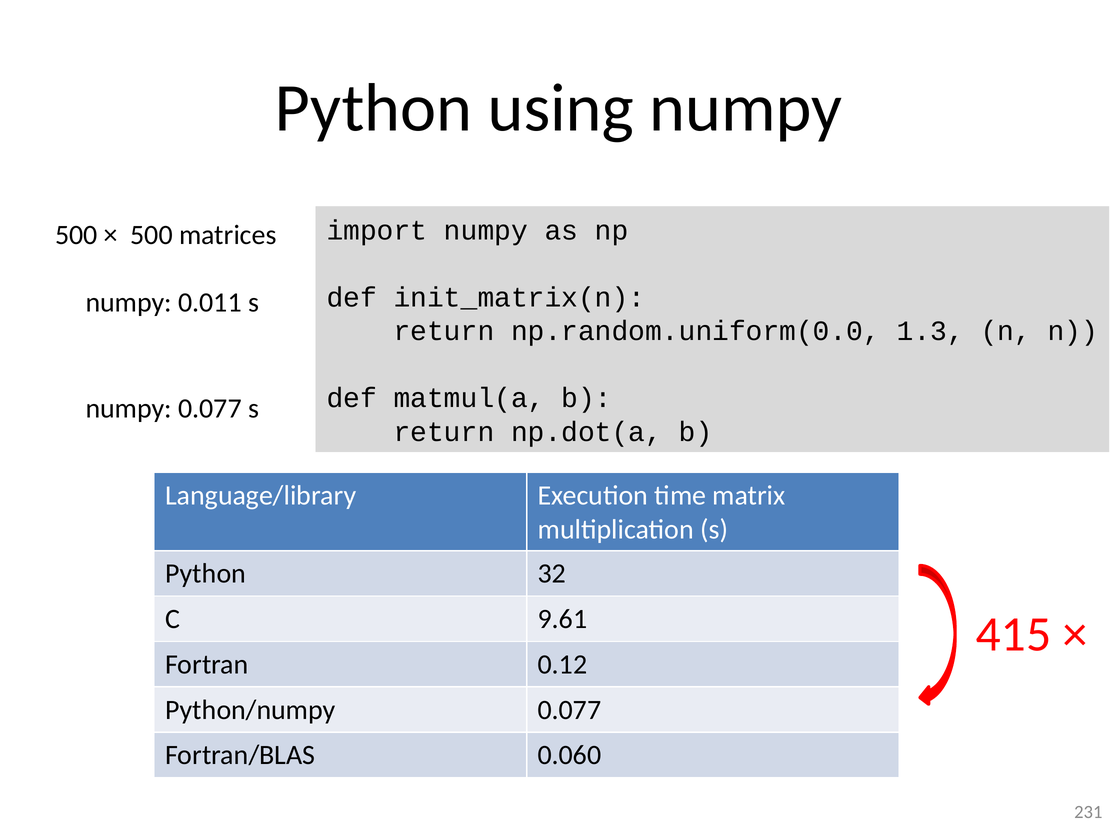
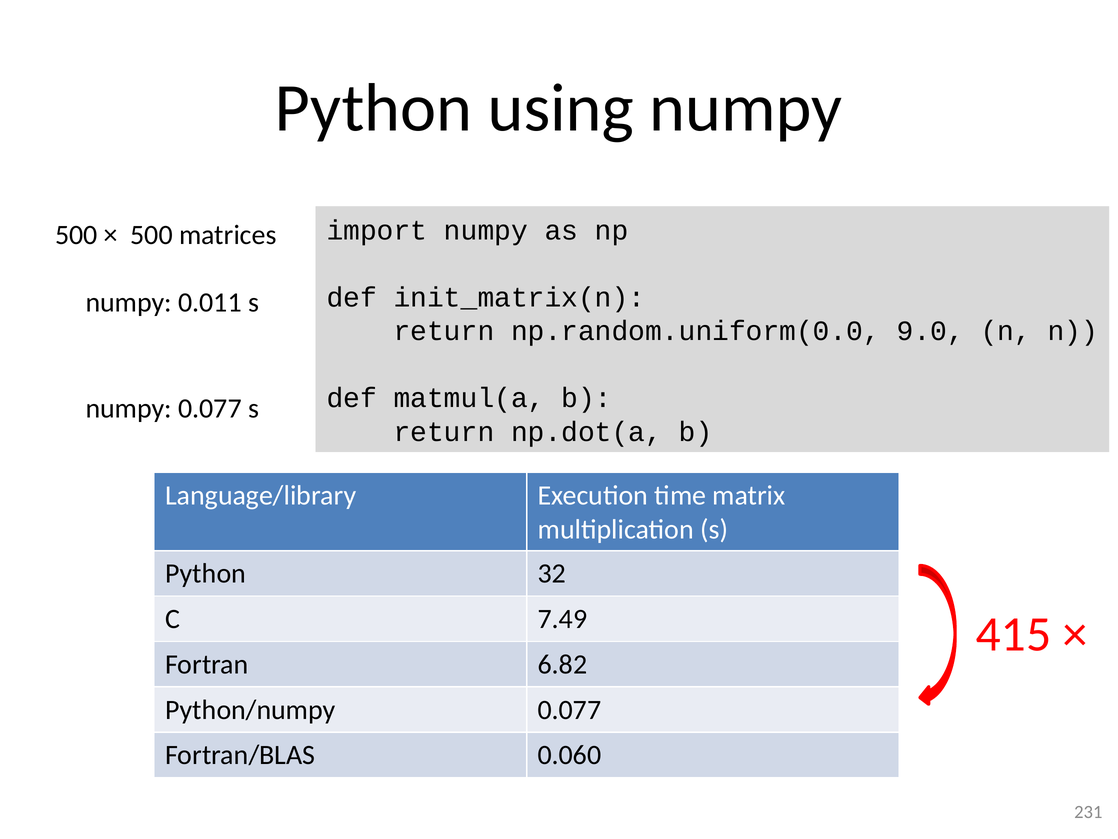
1.3: 1.3 -> 9.0 (930, 331)
9.61: 9.61 -> 7.49 (563, 619)
0.12: 0.12 -> 6.82 (563, 664)
